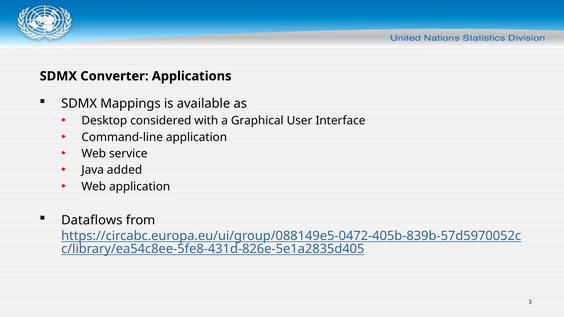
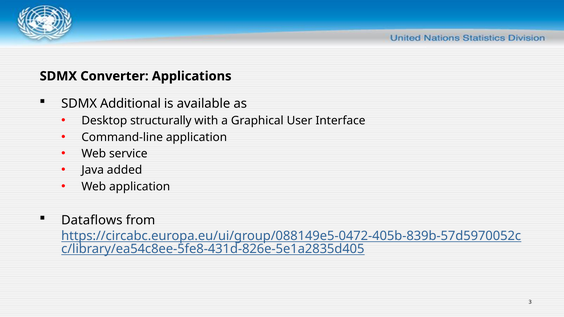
Mappings: Mappings -> Additional (131, 104)
considered: considered -> structurally (161, 121)
